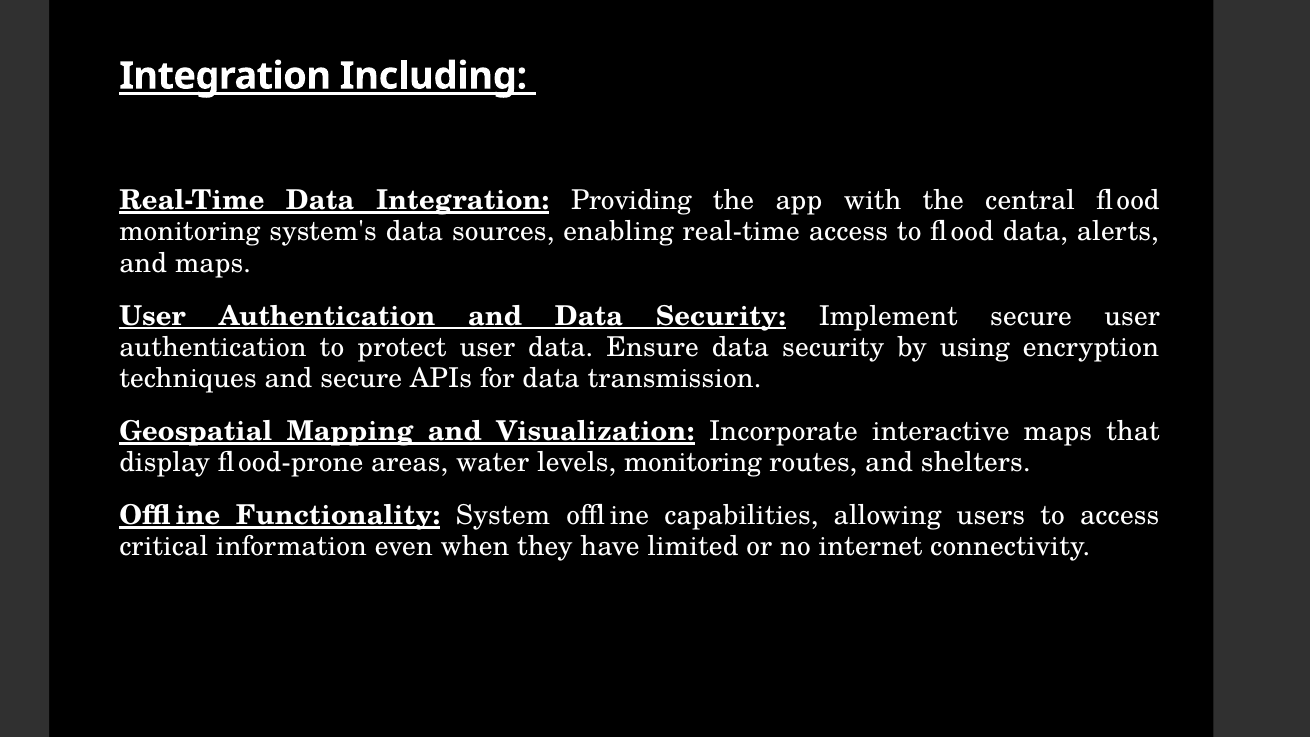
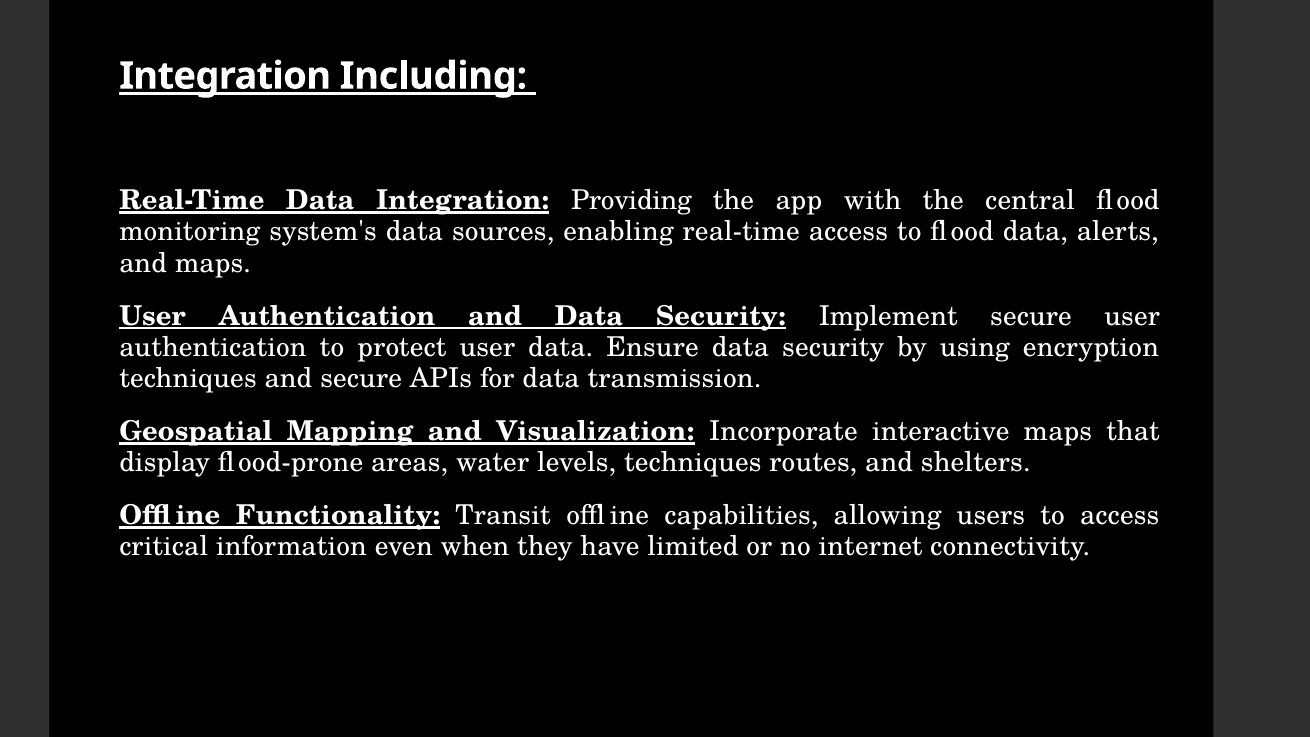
levels monitoring: monitoring -> techniques (693, 463)
System: System -> Transit (503, 516)
